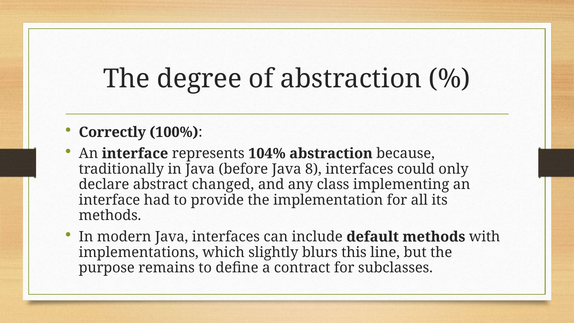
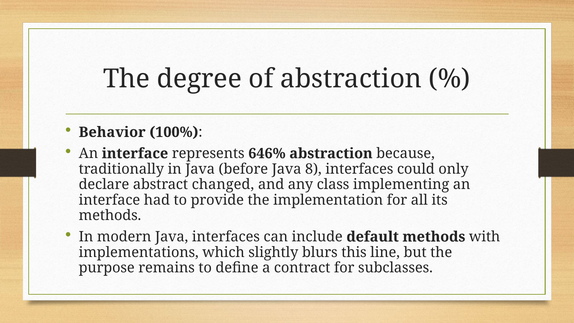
Correctly: Correctly -> Behavior (112, 132)
104%: 104% -> 646% (267, 153)
